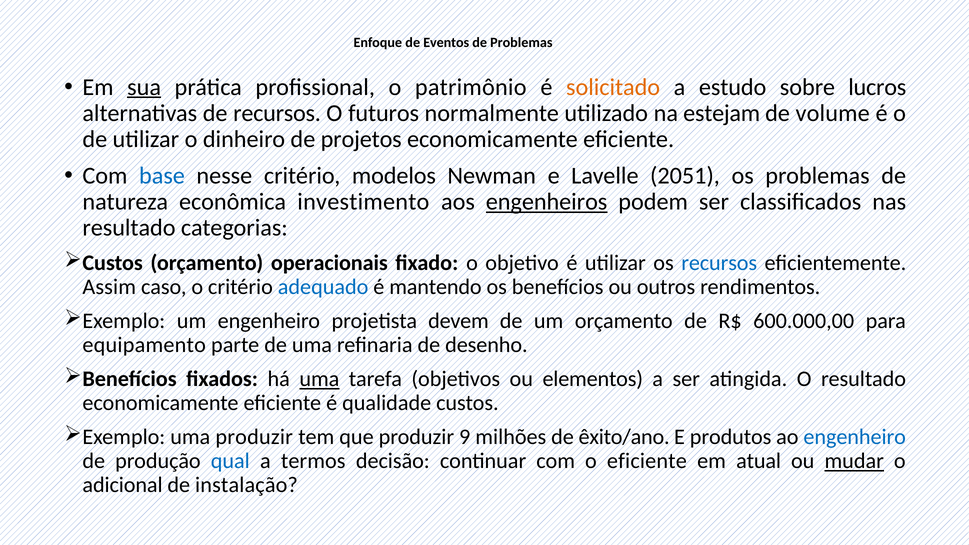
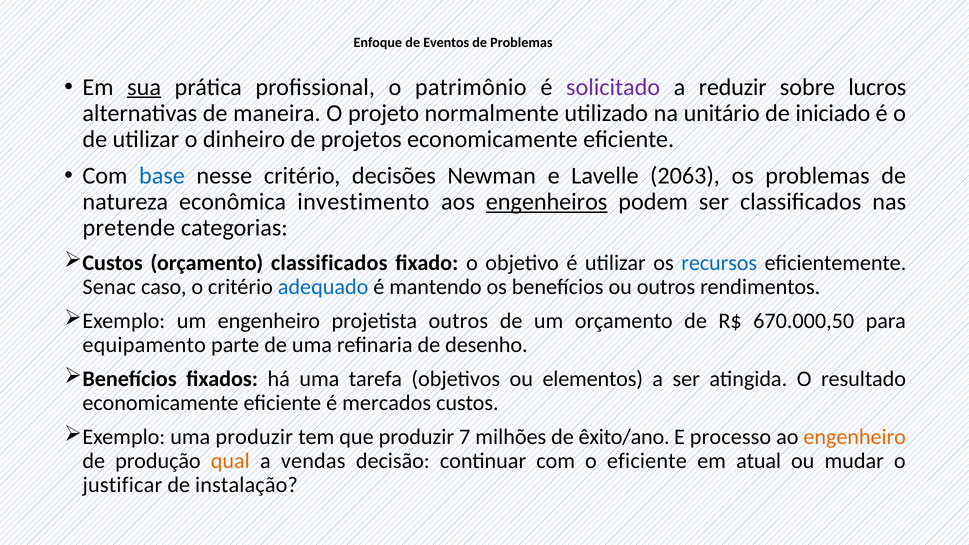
solicitado colour: orange -> purple (613, 87)
estudo: estudo -> reduzir (733, 87)
de recursos: recursos -> maneira (277, 113)
futuros: futuros -> projeto (384, 113)
estejam: estejam -> unitário (722, 113)
volume: volume -> iniciado (833, 113)
modelos: modelos -> decisões (394, 176)
2051: 2051 -> 2063 (685, 176)
resultado: resultado -> pretende (129, 228)
orçamento operacionais: operacionais -> classificados (329, 263)
Assim: Assim -> Senac (109, 287)
projetista devem: devem -> outros (458, 321)
600.000,00: 600.000,00 -> 670.000,50 (804, 321)
uma underline: present -> none (319, 379)
qualidade: qualidade -> mercados (387, 403)
9: 9 -> 7 (465, 437)
produtos: produtos -> processo (731, 437)
engenheiro colour: blue -> orange (855, 437)
qual colour: blue -> orange (230, 461)
termos: termos -> vendas (313, 461)
mudar underline: present -> none (854, 461)
adicional: adicional -> justificar (122, 485)
